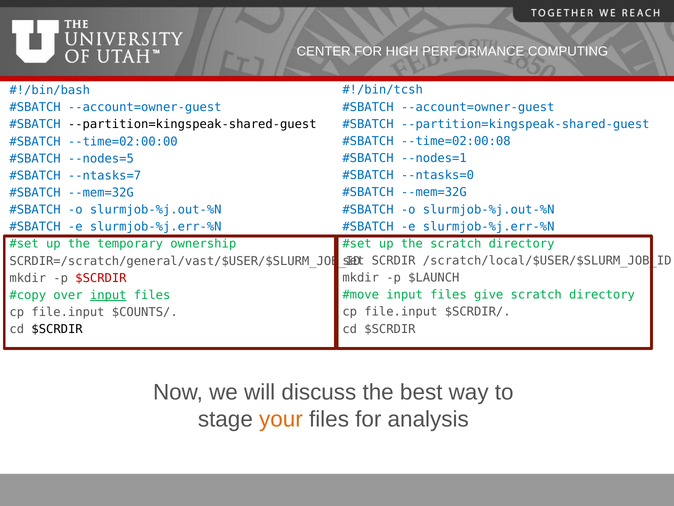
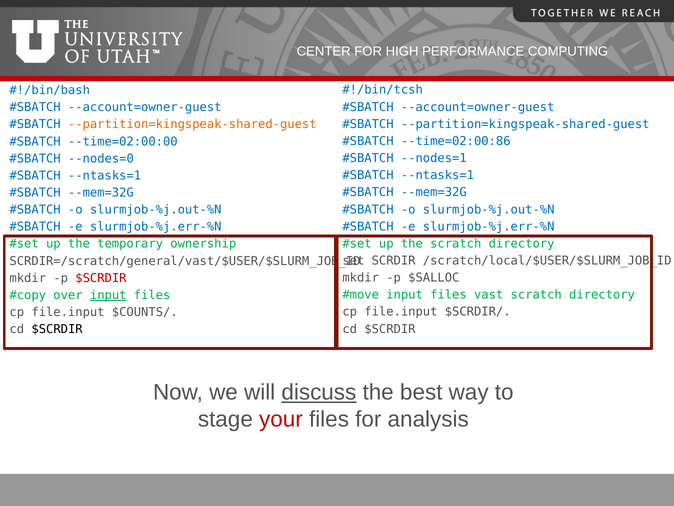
--partition=kingspeak-shared-guest colour: black -> orange (192, 124)
--time=02:00:08: --time=02:00:08 -> --time=02:00:86 (456, 141)
--nodes=5: --nodes=5 -> --nodes=0 (101, 158)
--ntasks=0: --ntasks=0 -> --ntasks=1 (437, 175)
--ntasks=7: --ntasks=7 -> --ntasks=1 (105, 175)
$LAUNCH: $LAUNCH -> $SALLOC (434, 278)
give: give -> vast (489, 295)
discuss underline: none -> present (319, 392)
your colour: orange -> red (281, 419)
